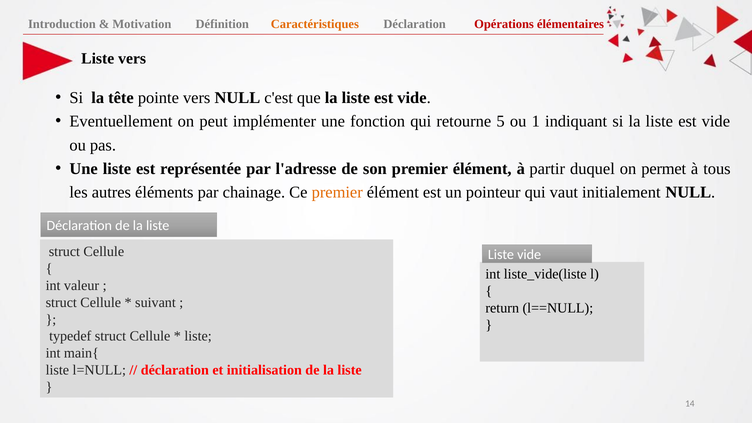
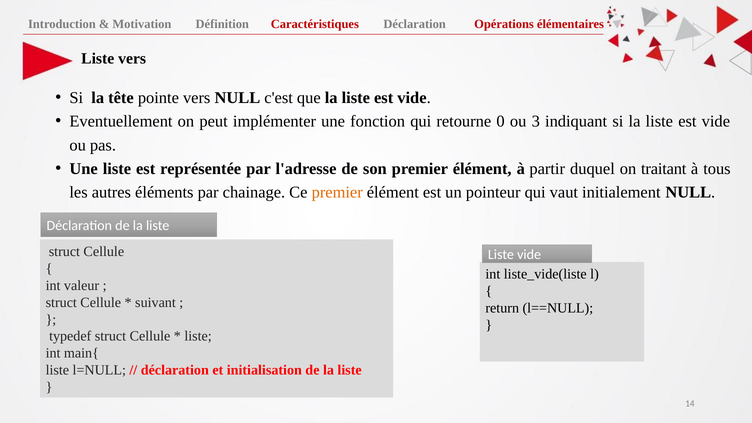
Caractéristiques colour: orange -> red (315, 24)
5: 5 -> 0 (501, 121)
1: 1 -> 3 (536, 121)
permet: permet -> traitant (664, 169)
